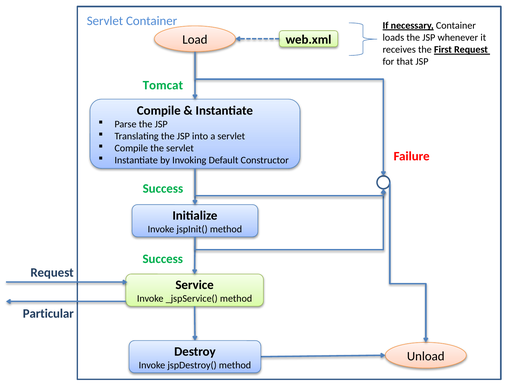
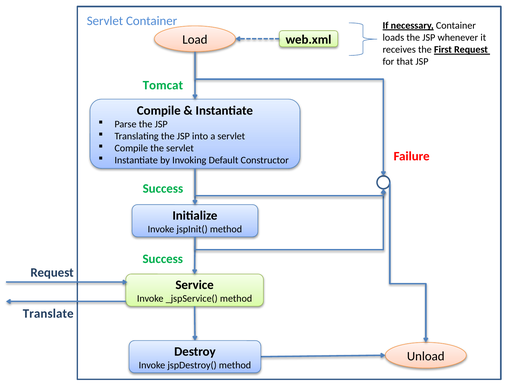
Particular: Particular -> Translate (48, 314)
